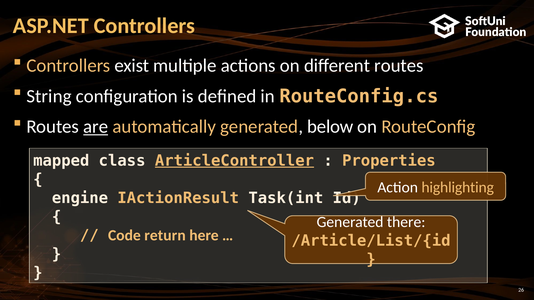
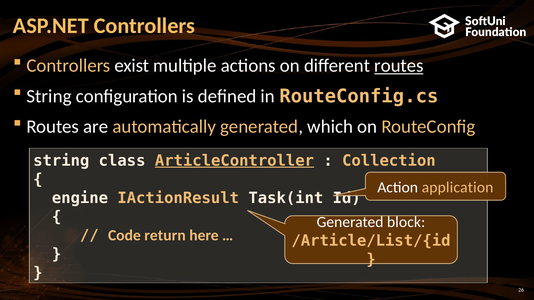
routes underline: none -> present (399, 66)
are underline: present -> none (96, 127)
below: below -> which (330, 127)
mapped: mapped -> string (61, 161)
Properties: Properties -> Collection (389, 161)
highlighting: highlighting -> application (458, 188)
there: there -> block (406, 222)
